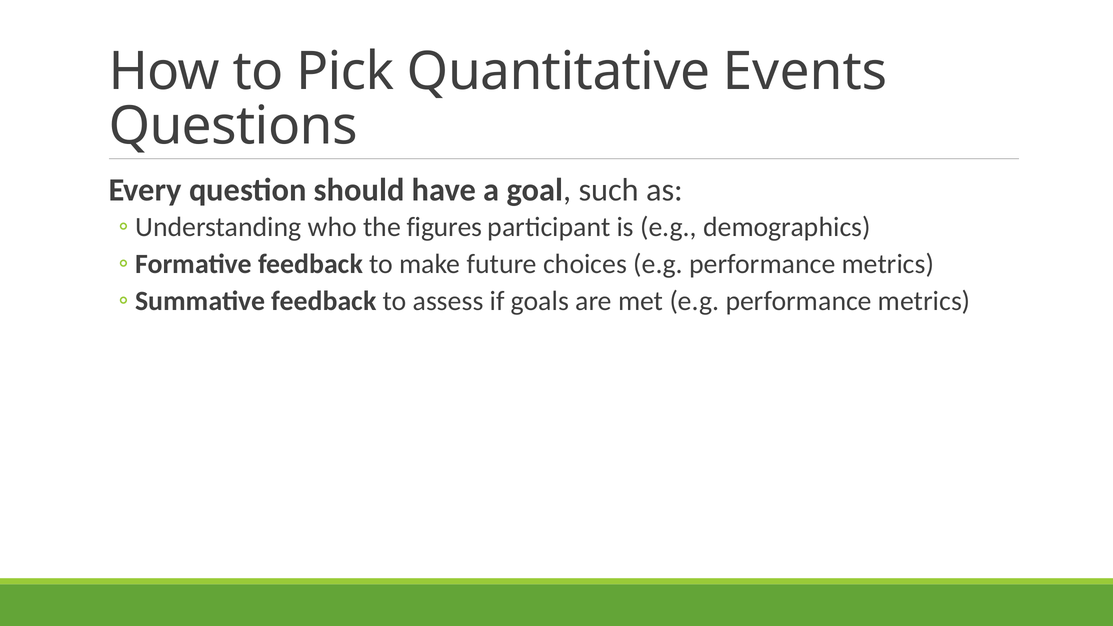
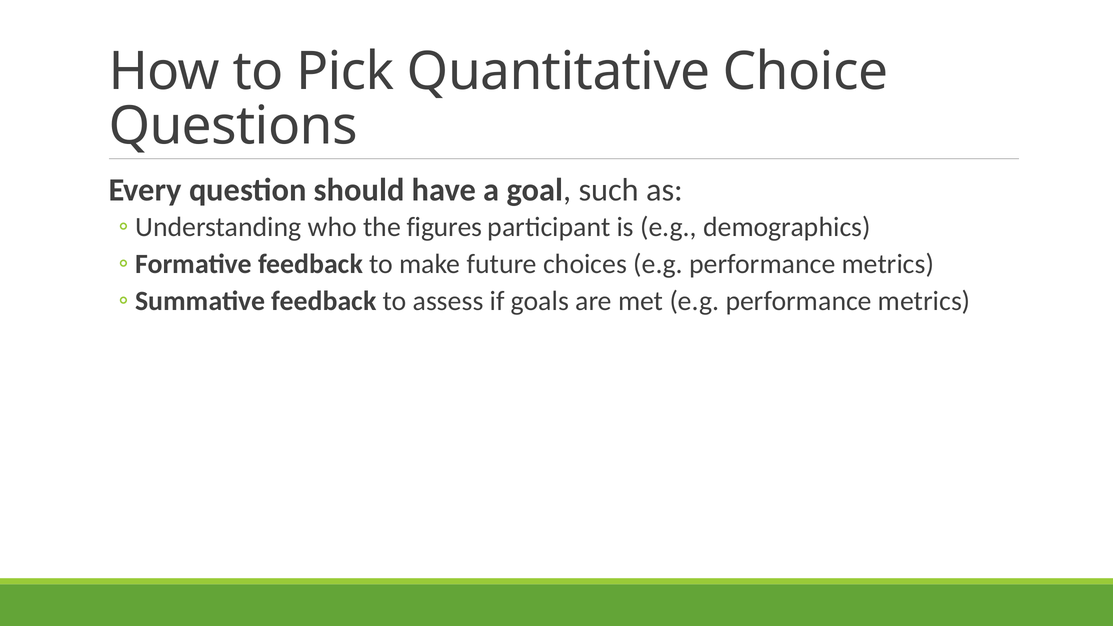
Events: Events -> Choice (805, 72)
